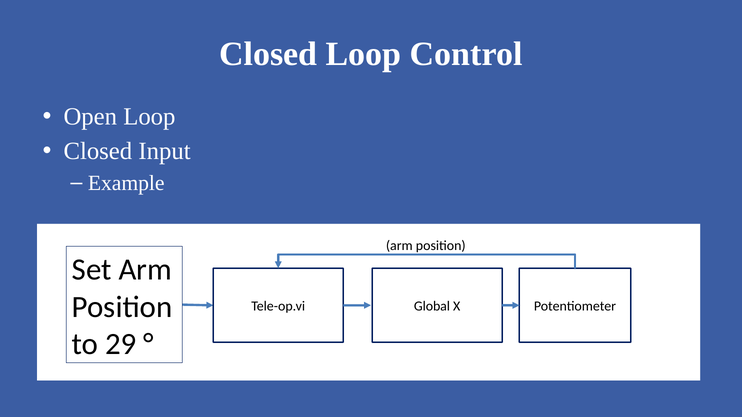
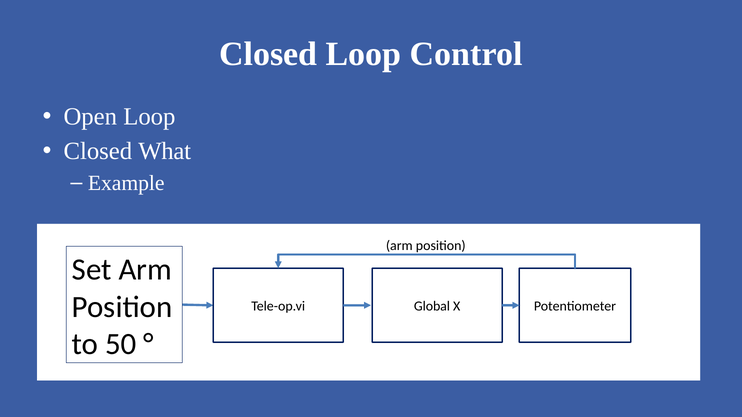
Input: Input -> What (165, 151)
29: 29 -> 50 (121, 344)
